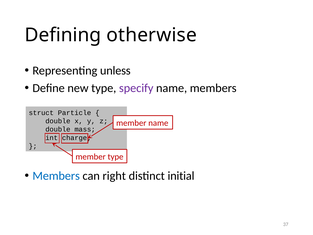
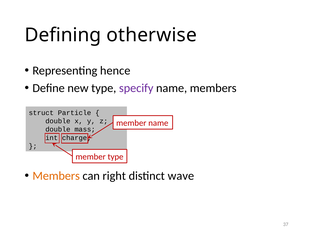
unless: unless -> hence (115, 71)
Members colour: blue -> orange (56, 176)
initial: initial -> wave (181, 176)
